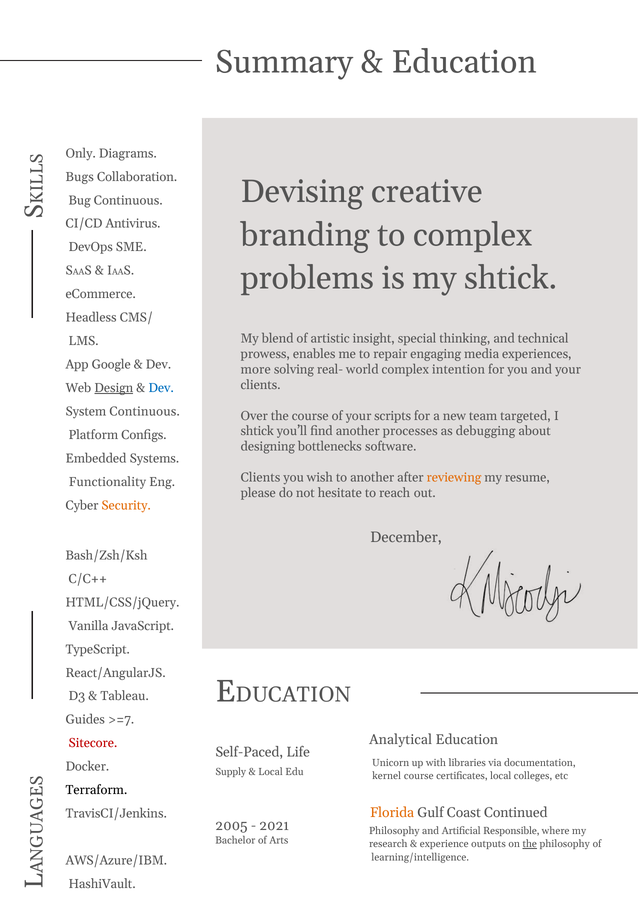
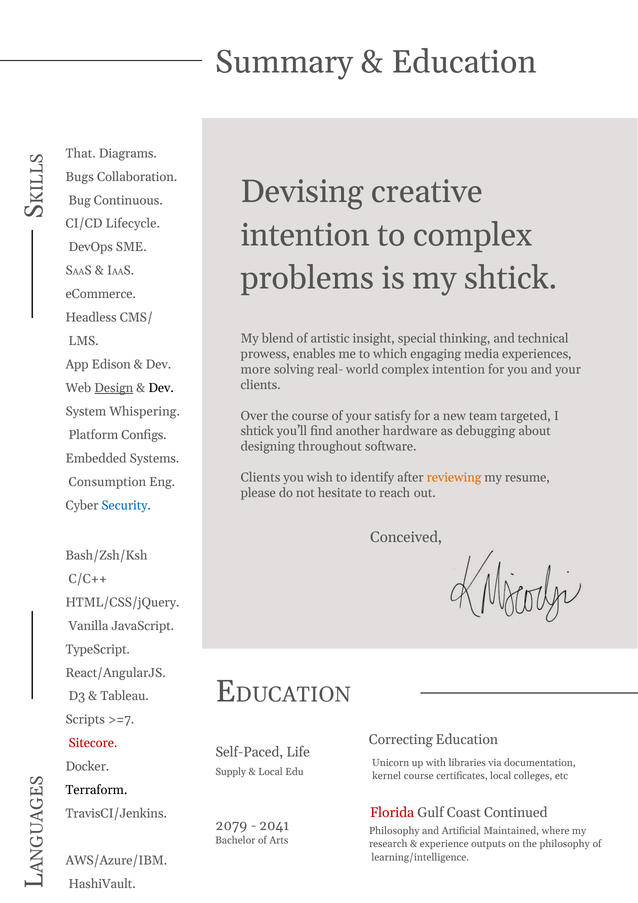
Only: Only -> That (81, 153)
Antivirus: Antivirus -> Lifecycle (133, 224)
branding: branding -> intention (305, 235)
repair: repair -> which (390, 354)
Google: Google -> Edison (111, 365)
Dev colour: blue -> black (161, 388)
System Continuous: Continuous -> Whispering (145, 411)
scripts: scripts -> satisfy (393, 416)
processes: processes -> hardware (410, 431)
bottlenecks: bottlenecks -> throughout (330, 447)
to another: another -> identify (372, 477)
Functionality: Functionality -> Consumption (107, 482)
Security colour: orange -> blue (126, 505)
December: December -> Conceived (406, 537)
Guides: Guides -> Scripts (85, 720)
Analytical: Analytical -> Correcting (401, 739)
Florida colour: orange -> red (392, 812)
2005: 2005 -> 2079 (231, 825)
2021: 2021 -> 2041 (274, 825)
Responsible: Responsible -> Maintained (511, 831)
the underline: present -> none (530, 844)
